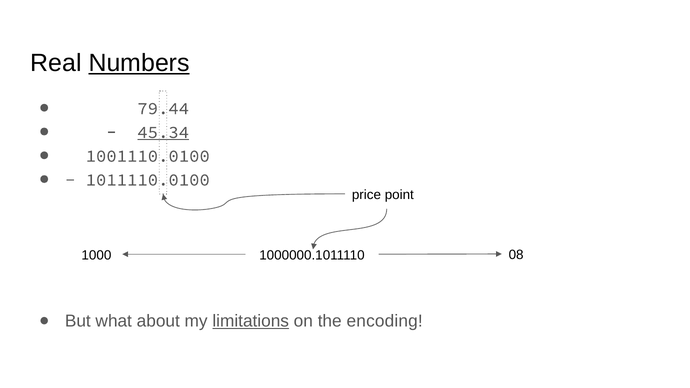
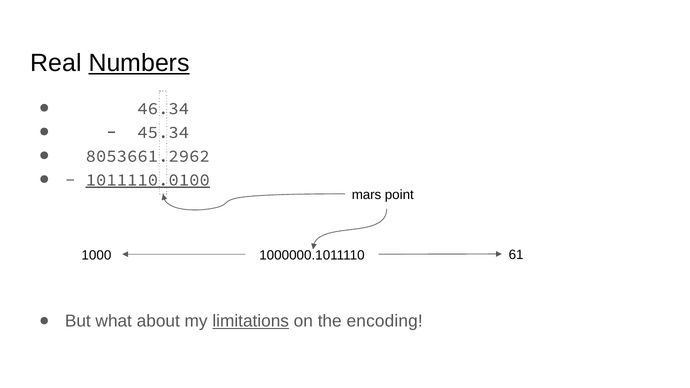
79.44: 79.44 -> 46.34 (163, 109)
45.34 underline: present -> none (163, 132)
1001110.0100: 1001110.0100 -> 8053661.2962 (148, 156)
1011110.0100 underline: none -> present (148, 180)
price: price -> mars (367, 195)
08: 08 -> 61 (516, 255)
